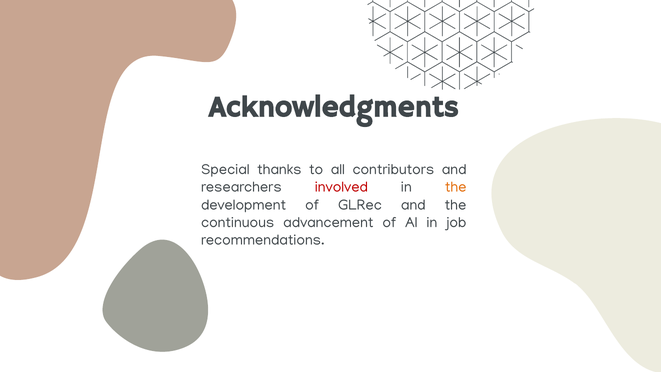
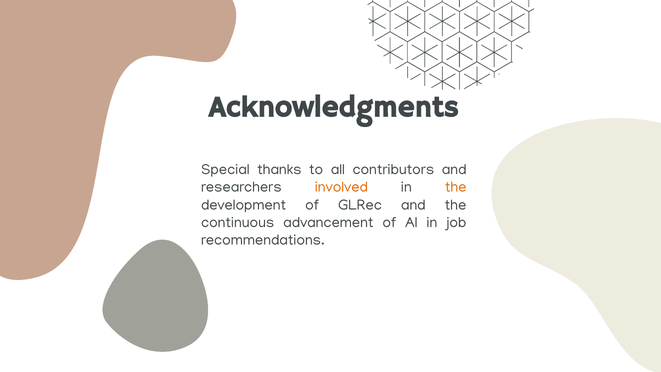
involved colour: red -> orange (341, 187)
